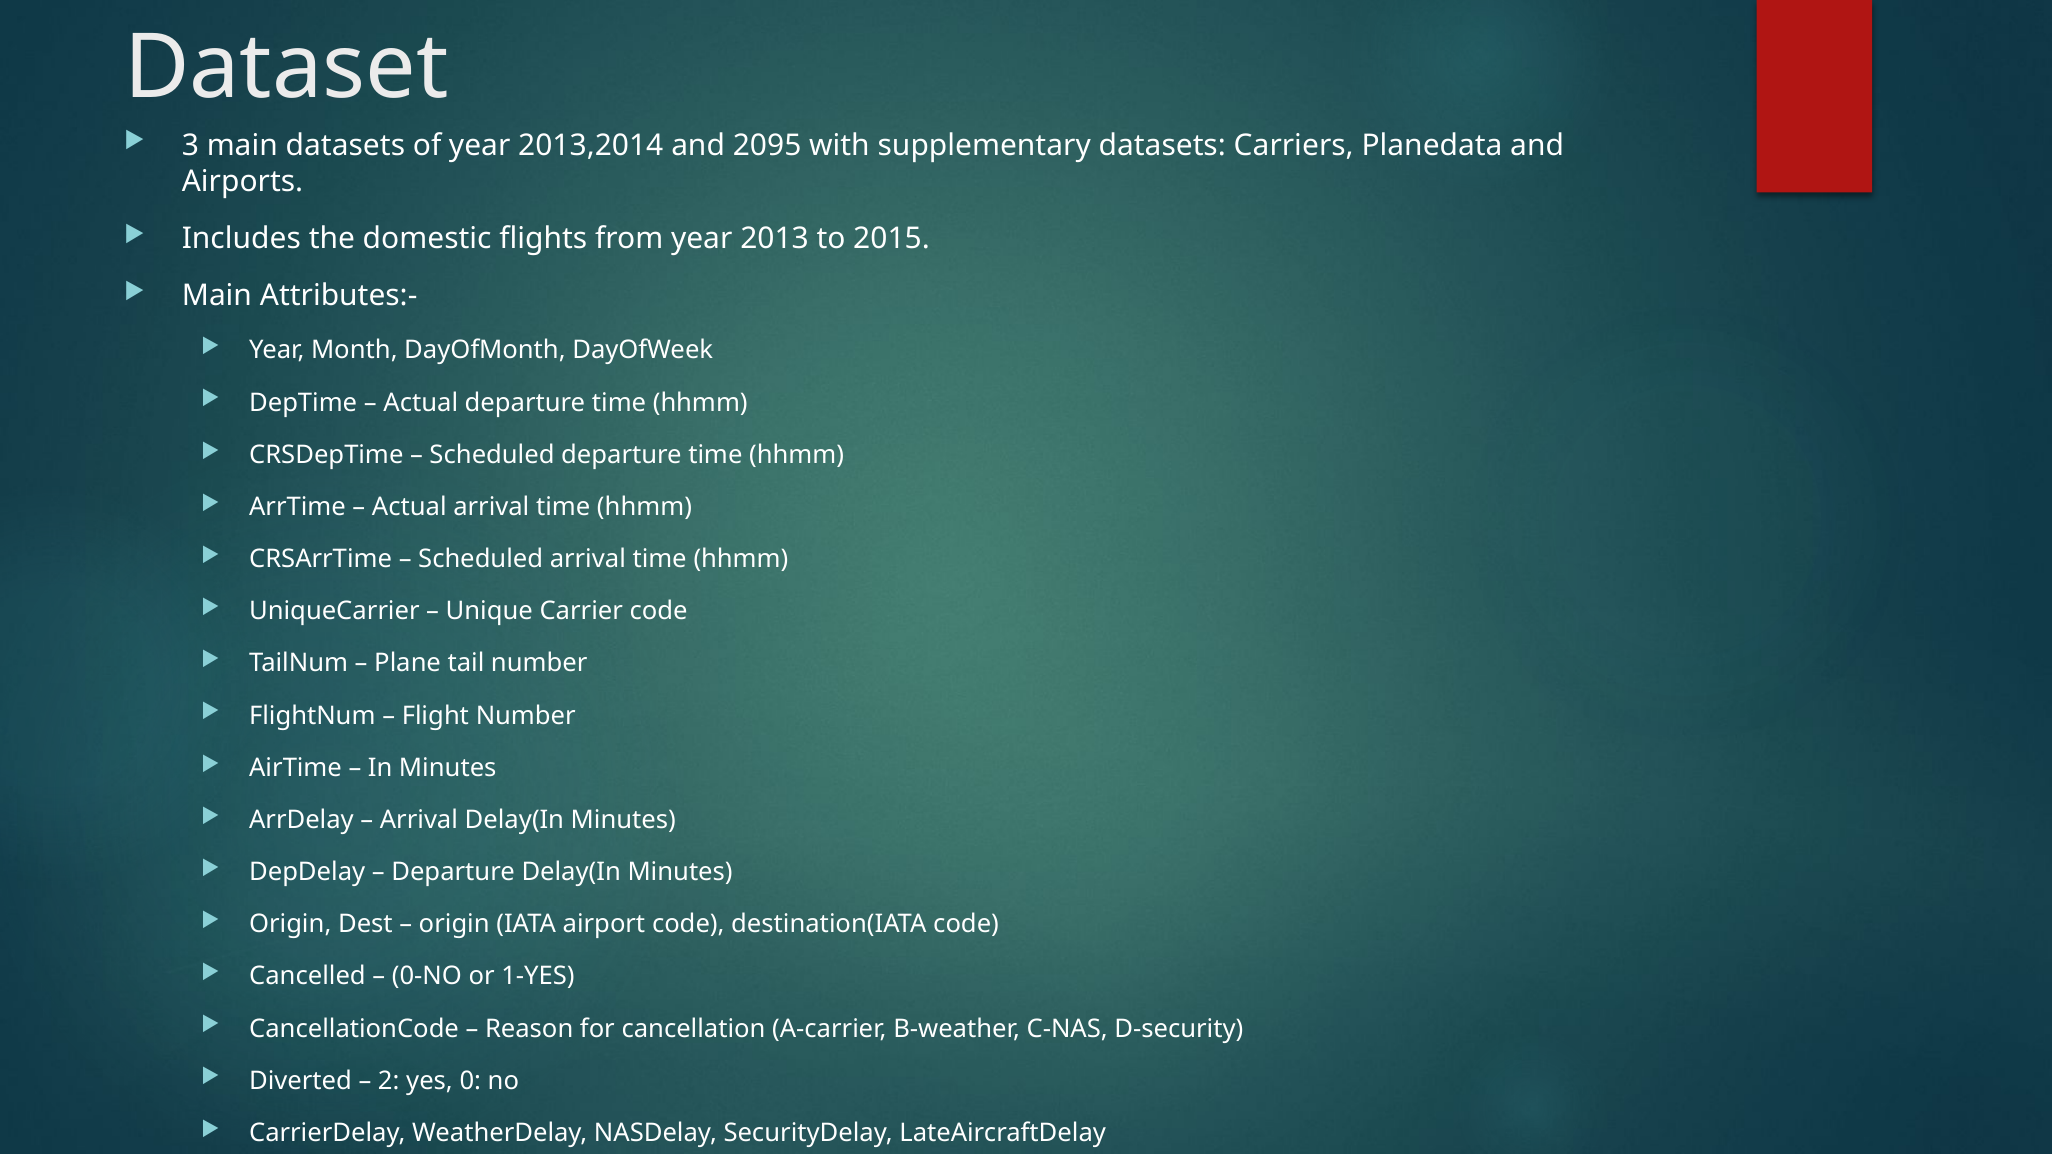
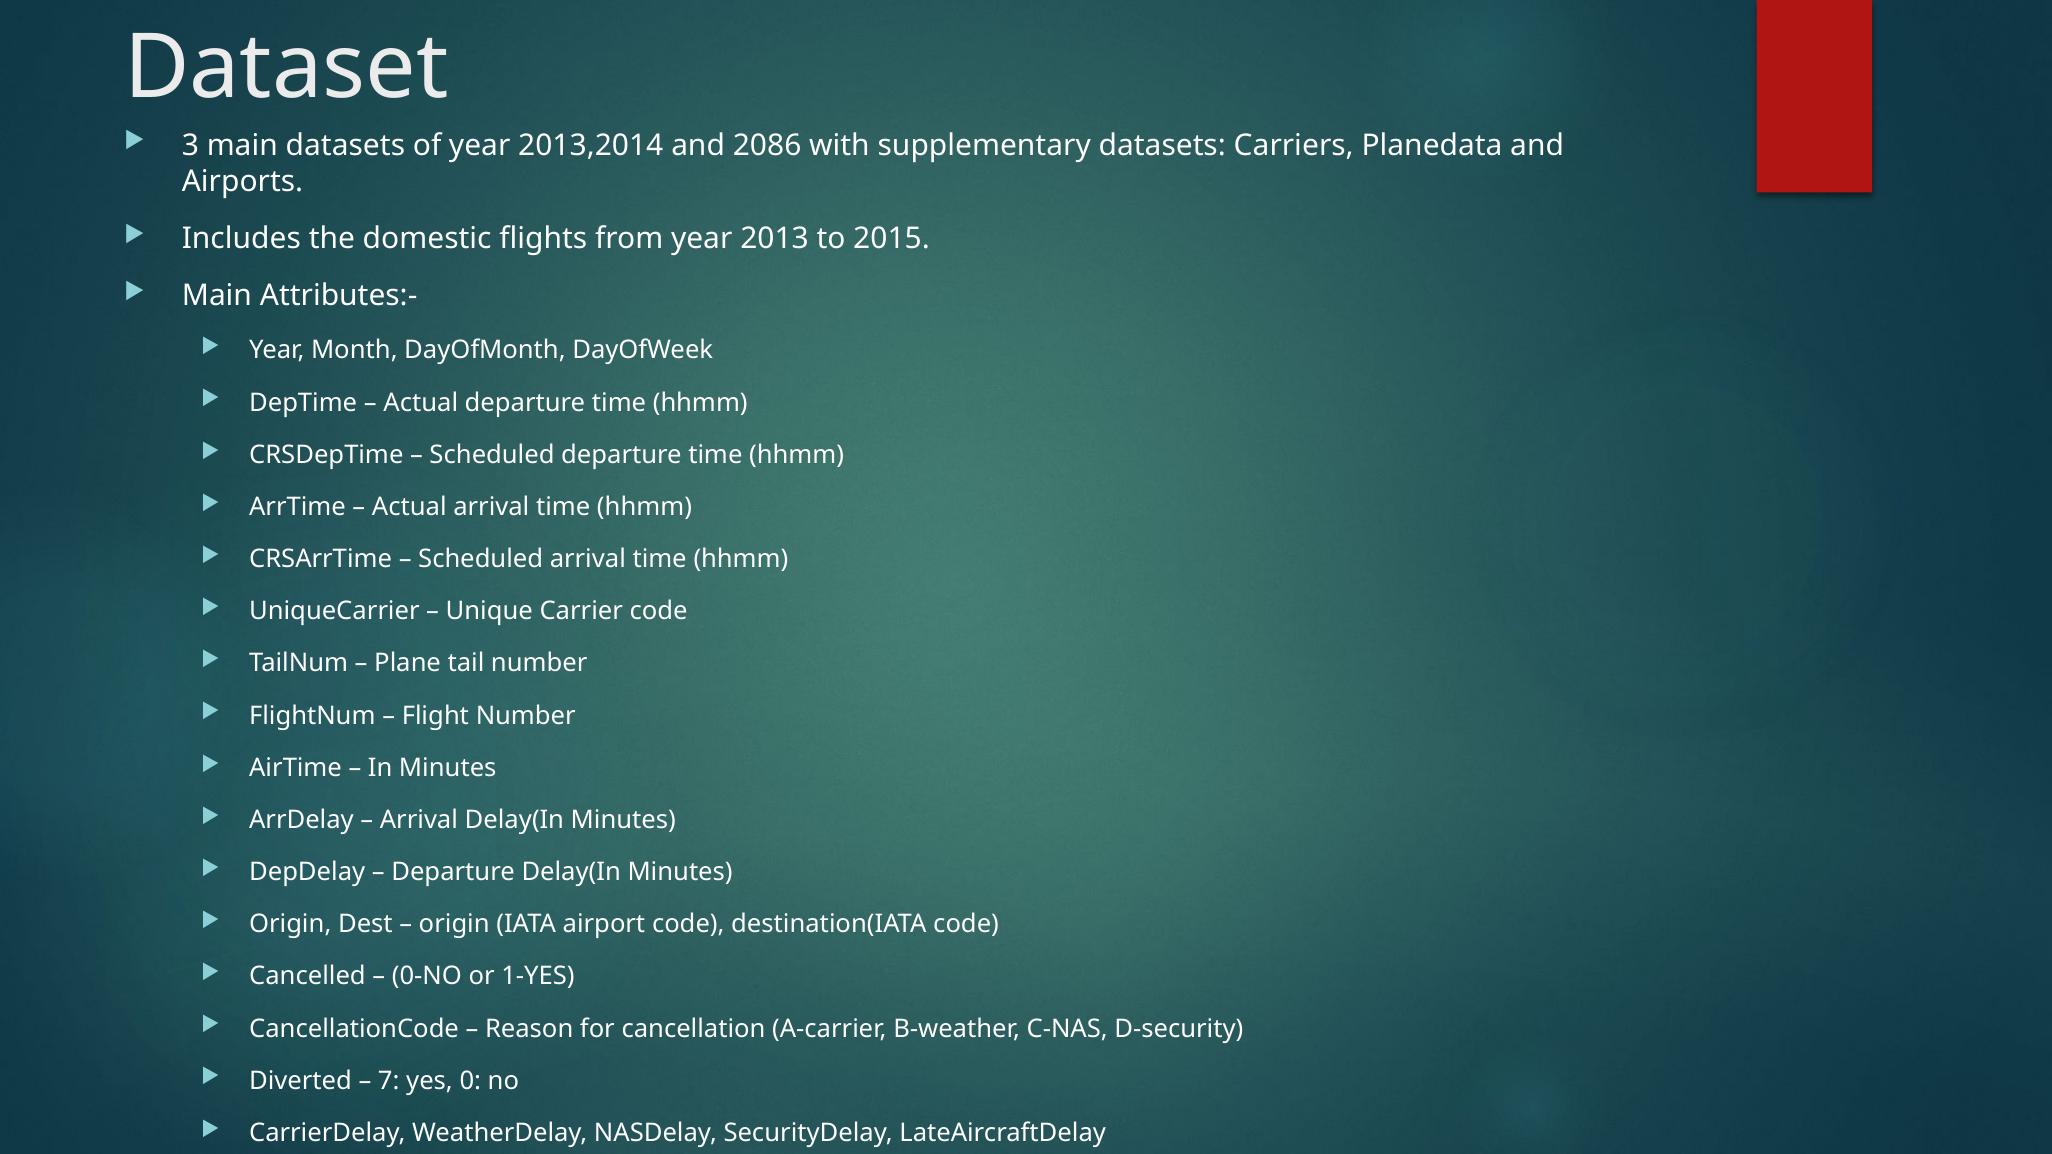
2095: 2095 -> 2086 (767, 146)
2: 2 -> 7 (389, 1081)
